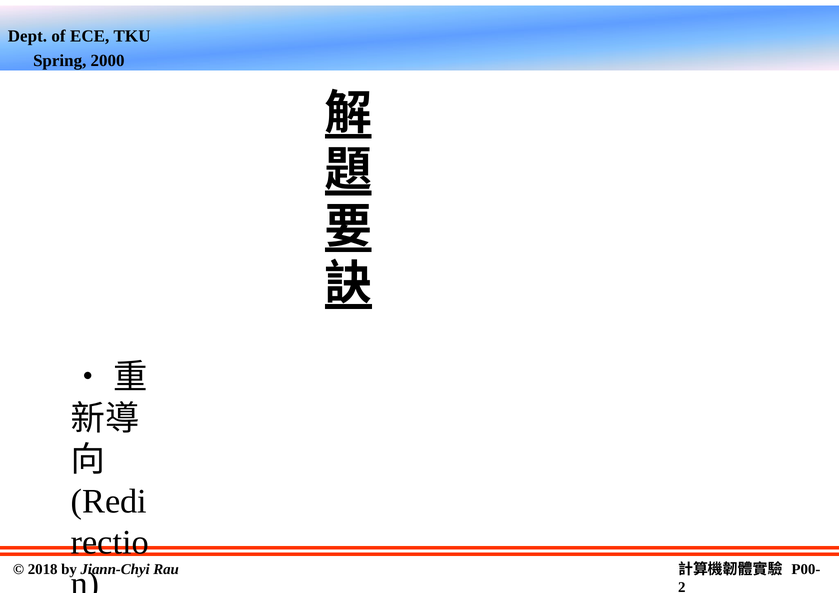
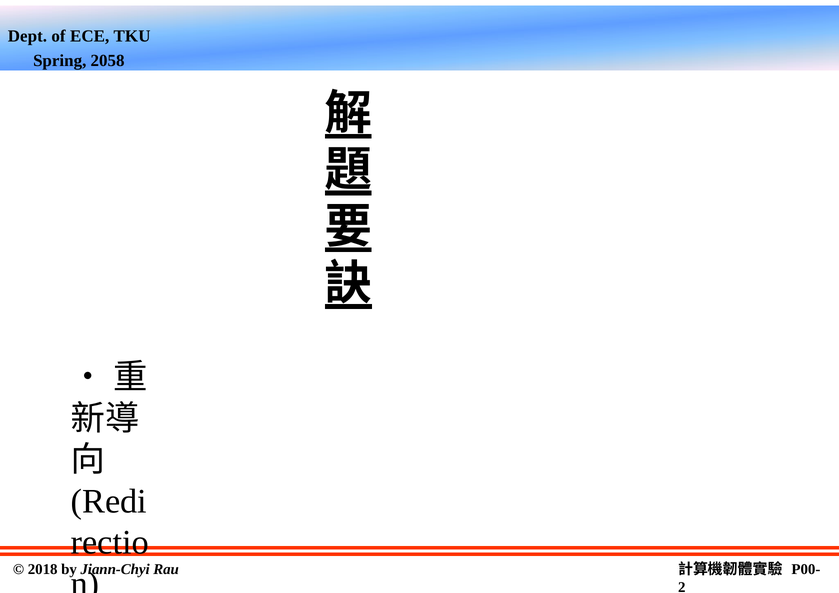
2000: 2000 -> 2058 (108, 61)
